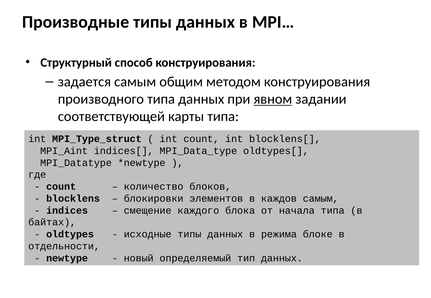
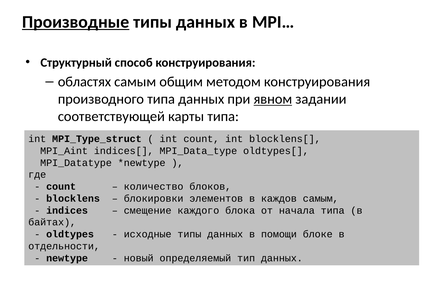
Производные underline: none -> present (76, 22)
задается: задается -> областях (84, 82)
режима: режима -> помощи (279, 235)
